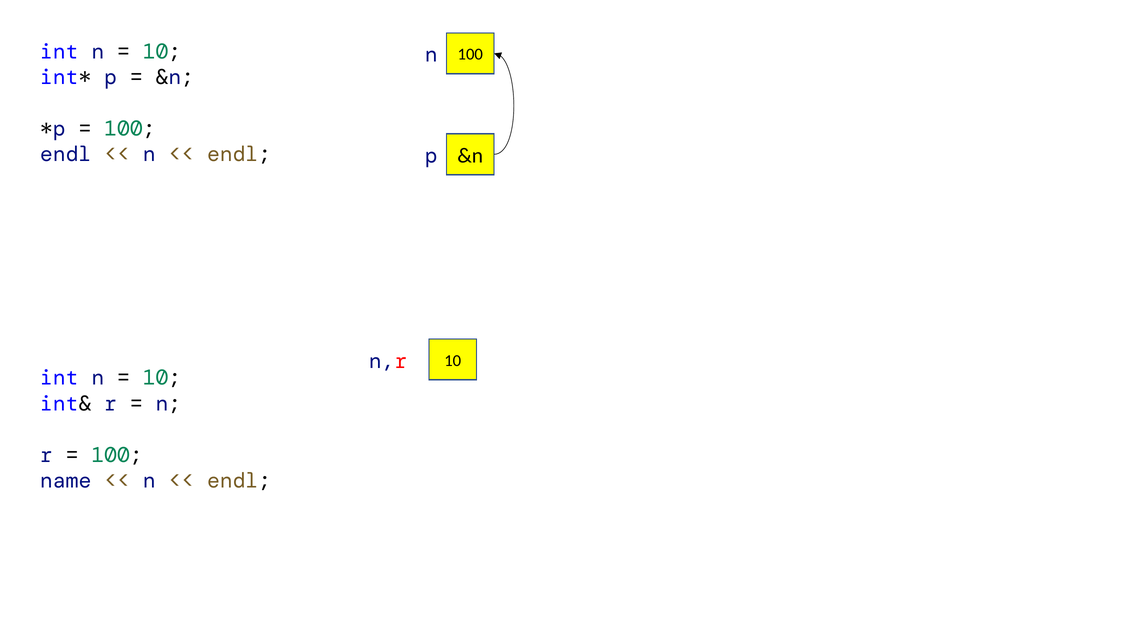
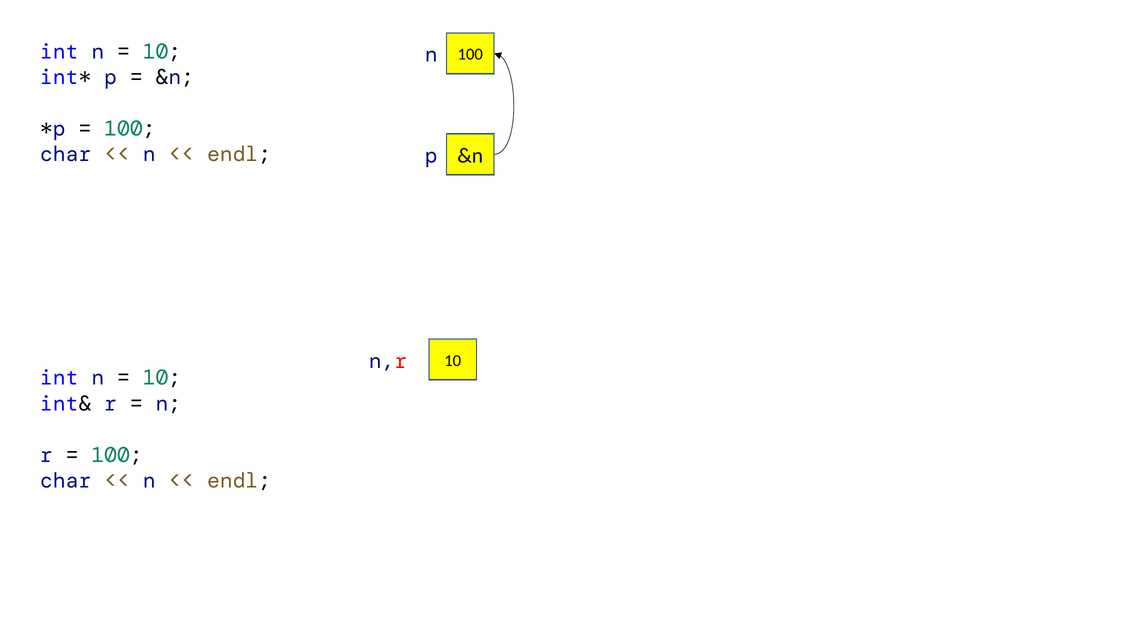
endl: endl -> char (66, 154)
name: name -> char (66, 481)
